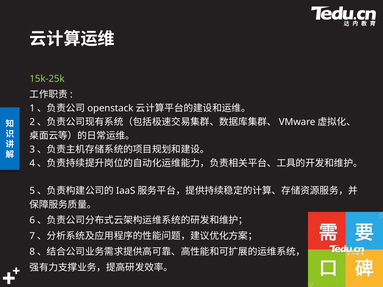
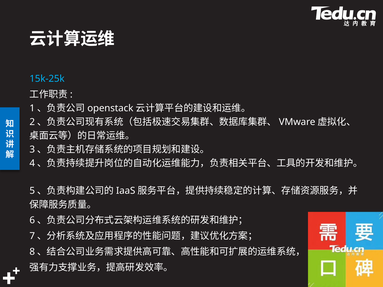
15k-25k colour: light green -> light blue (47, 79)
